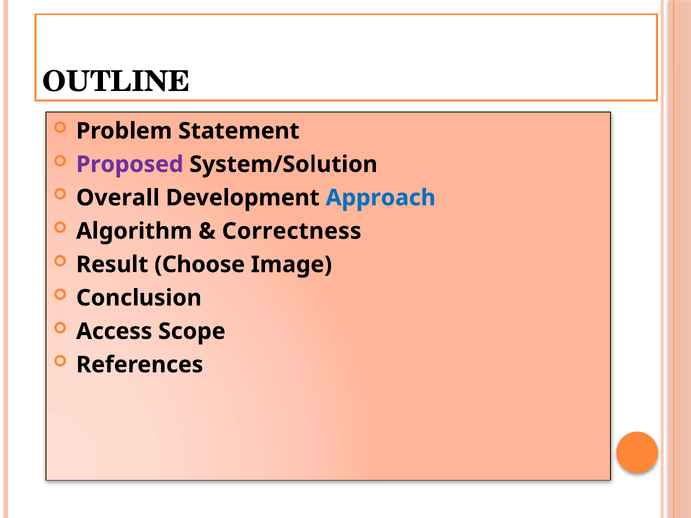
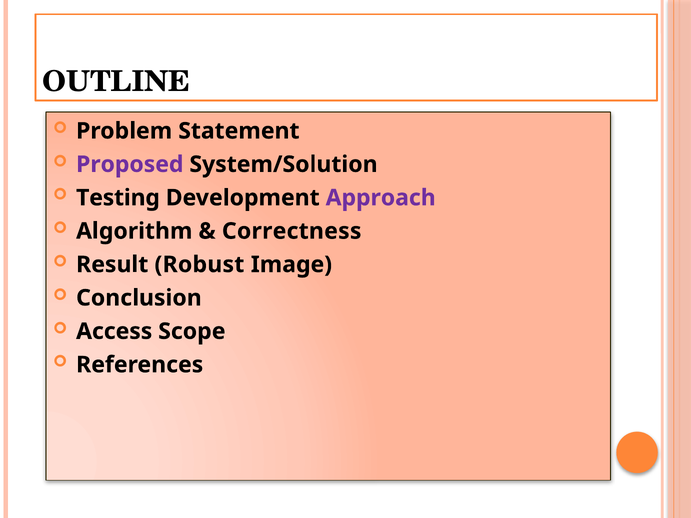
Overall: Overall -> Testing (118, 198)
Approach colour: blue -> purple (381, 198)
Choose: Choose -> Robust (199, 265)
